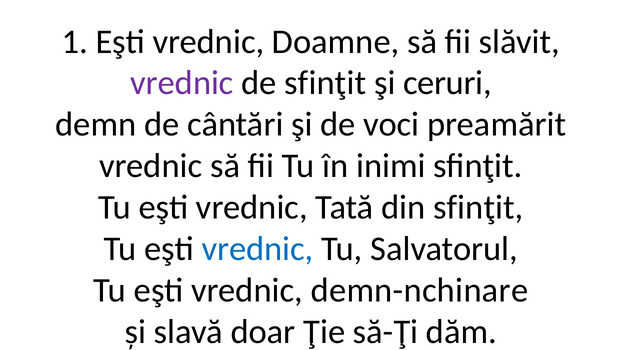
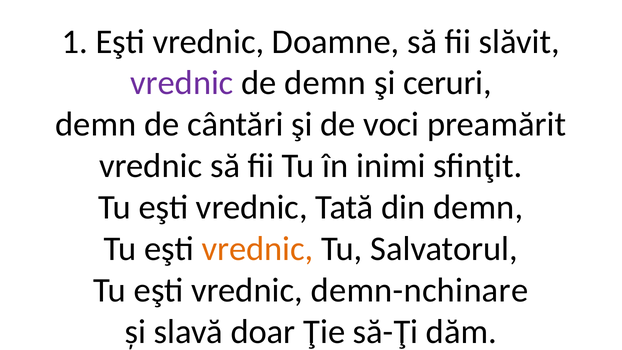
de sfinţit: sfinţit -> demn (325, 83)
din sfinţit: sfinţit -> demn (478, 207)
vrednic colour: blue -> orange (257, 249)
